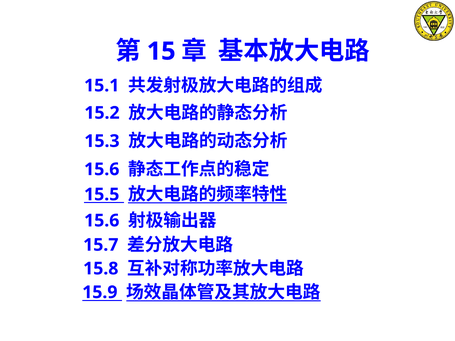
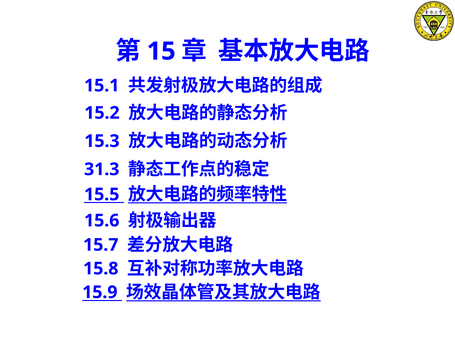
15.6: 15.6 -> 31.3 (102, 169)
